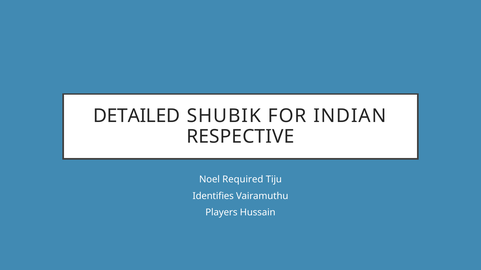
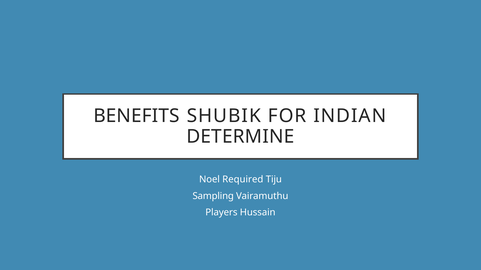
DETAILED: DETAILED -> BENEFITS (136, 116)
RESPECTIVE: RESPECTIVE -> DETERMINE (240, 137)
Identifies: Identifies -> Sampling (213, 196)
